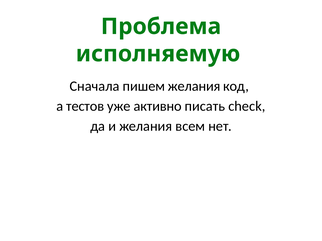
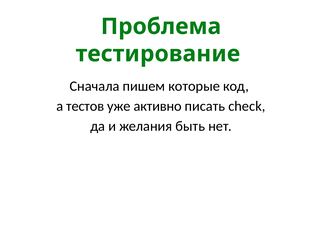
исполняемую: исполняемую -> тестирование (158, 54)
пишем желания: желания -> которые (194, 86)
всем: всем -> быть (190, 126)
